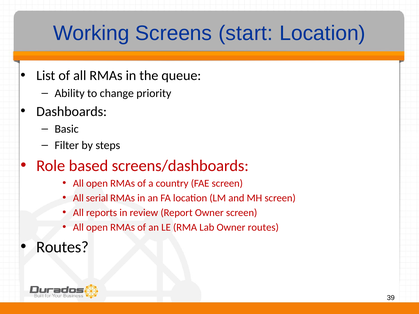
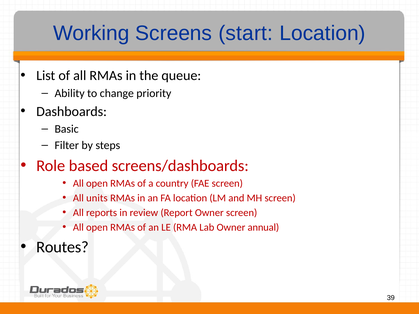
serial: serial -> units (97, 198)
Owner routes: routes -> annual (263, 228)
